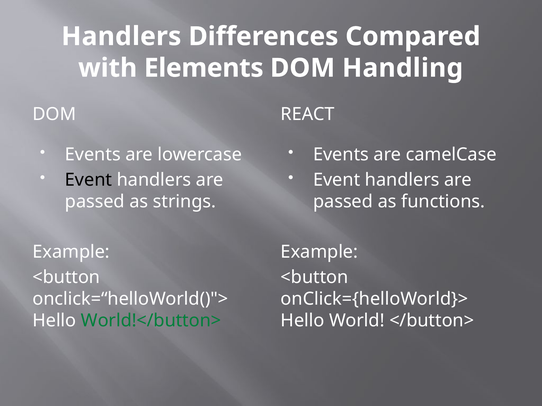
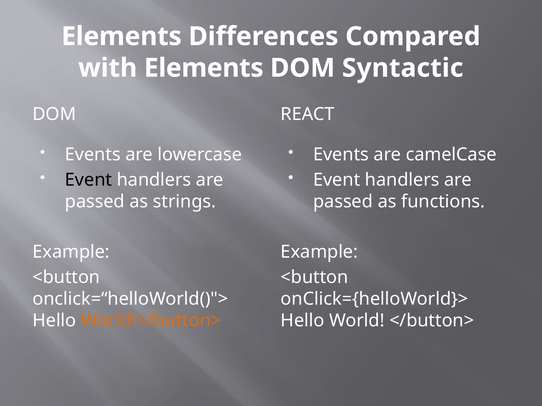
Handlers: Handlers -> Elements (121, 36)
Handling: Handling -> Syntactic (403, 68)
World!</button> colour: green -> orange (151, 321)
